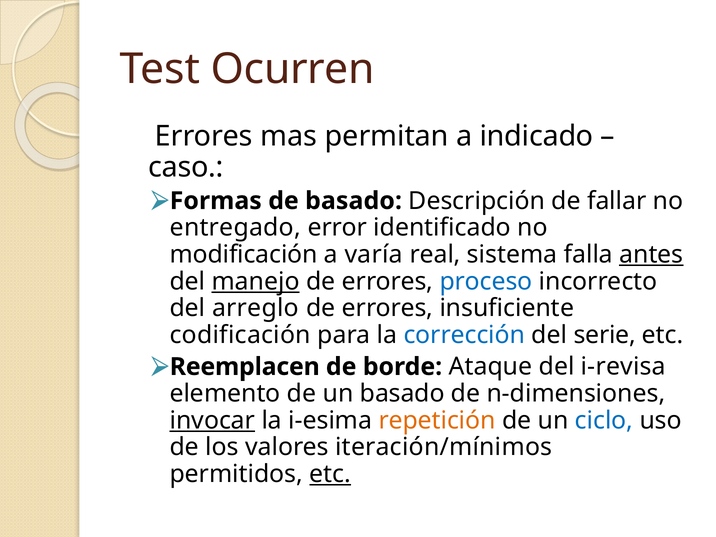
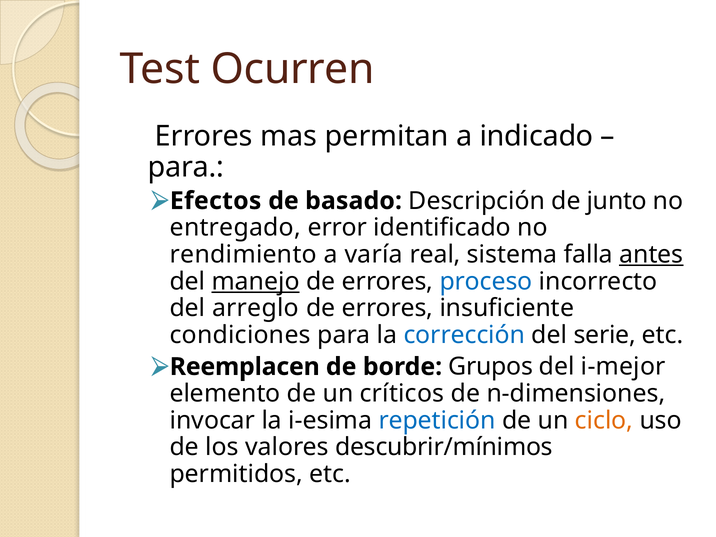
caso: caso -> para (186, 167)
Formas: Formas -> Efectos (216, 201)
fallar: fallar -> junto (617, 201)
modificación: modificación -> rendimiento (243, 254)
codificación: codificación -> condiciones (240, 335)
Ataque: Ataque -> Grupos (491, 367)
i-revisa: i-revisa -> i-mejor (623, 367)
un basado: basado -> críticos (402, 394)
invocar underline: present -> none (212, 420)
repetición colour: orange -> blue (437, 420)
ciclo colour: blue -> orange (604, 420)
iteración/mínimos: iteración/mínimos -> descubrir/mínimos (444, 447)
etc underline: present -> none (330, 474)
